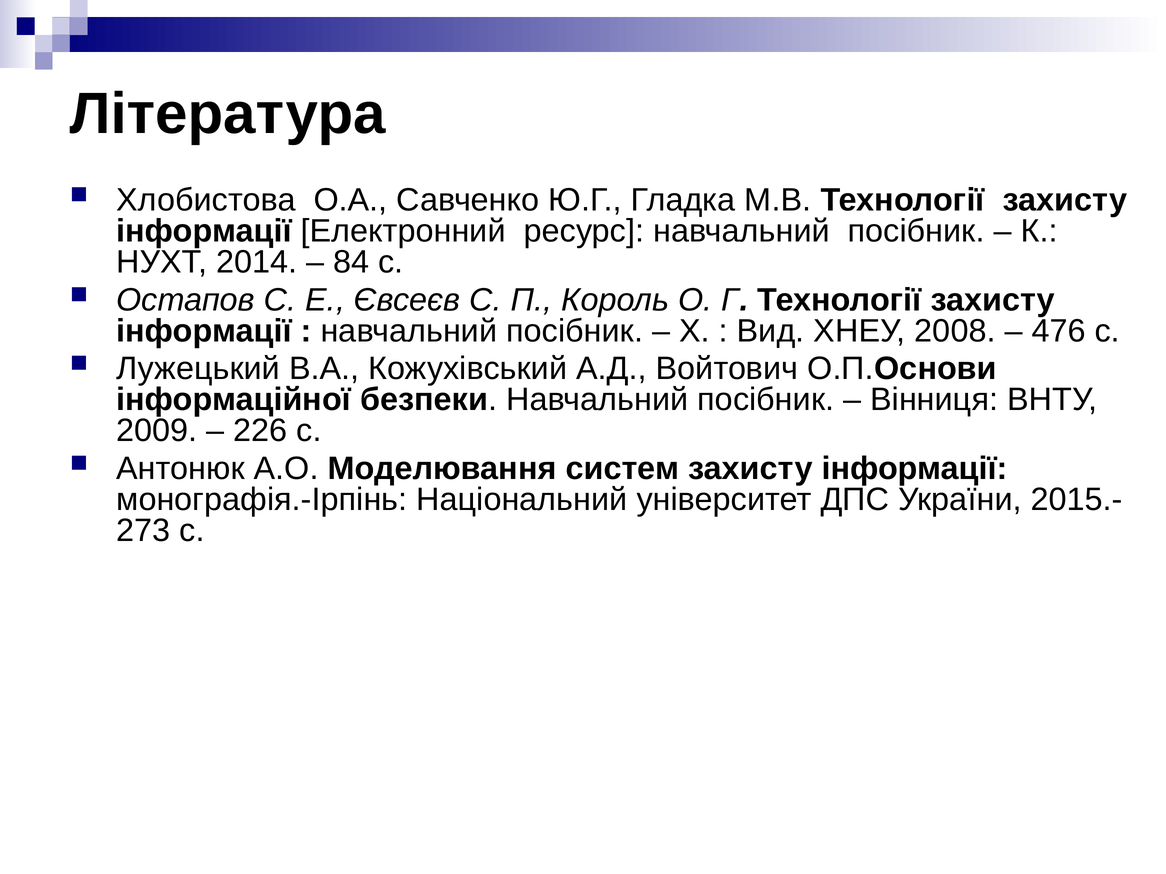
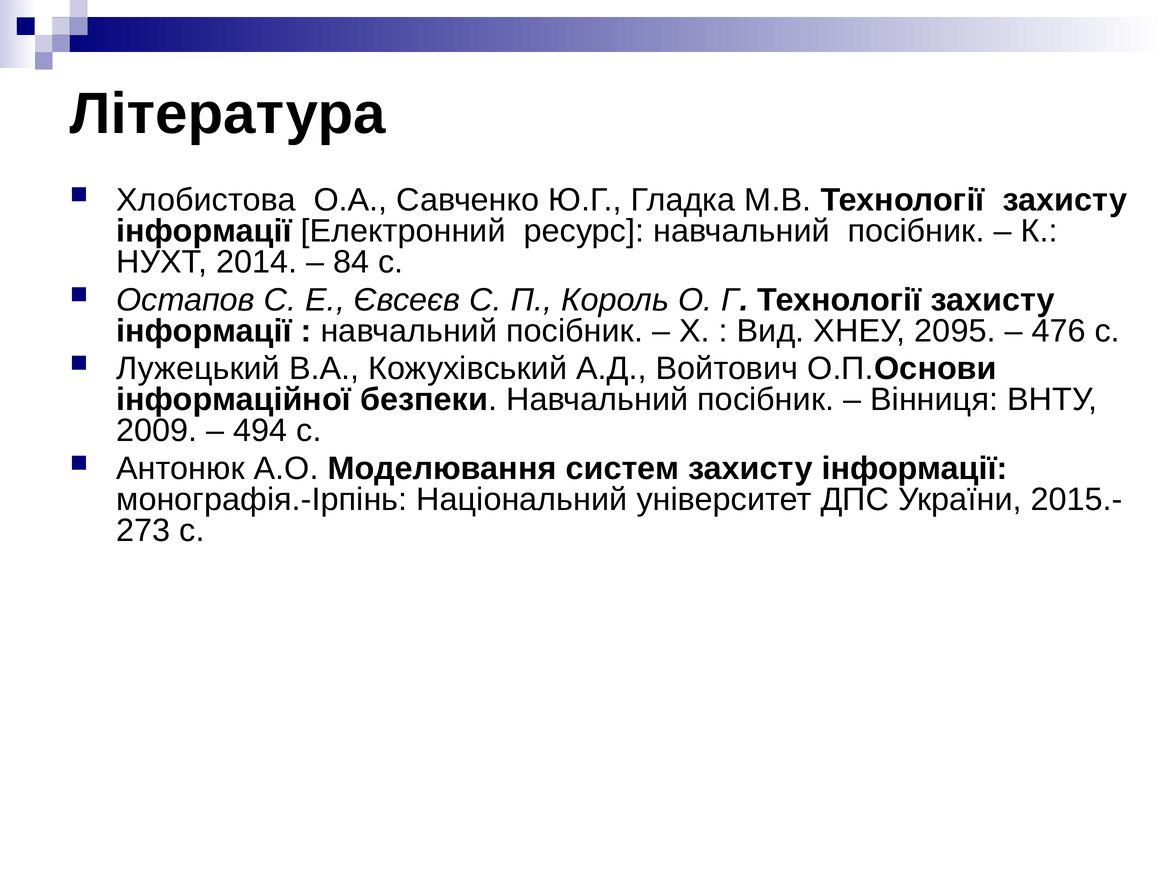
2008: 2008 -> 2095 (955, 331)
226: 226 -> 494 (260, 431)
